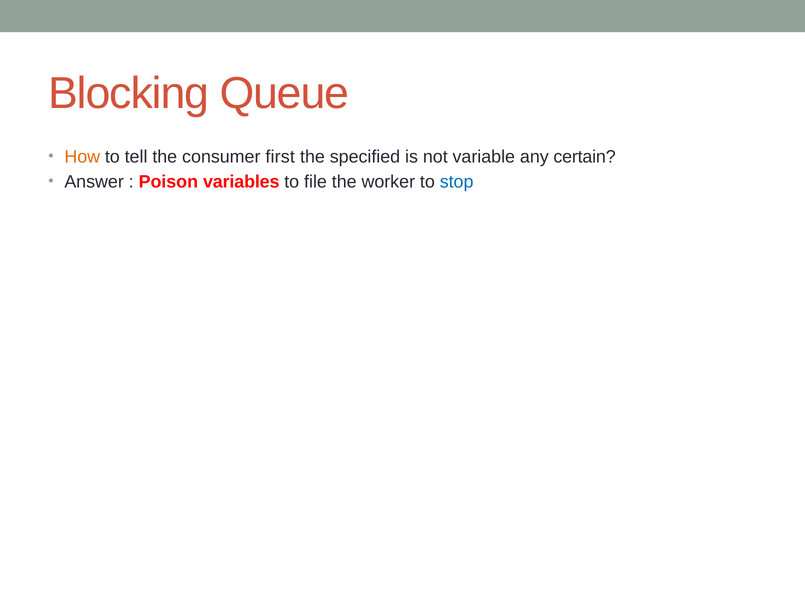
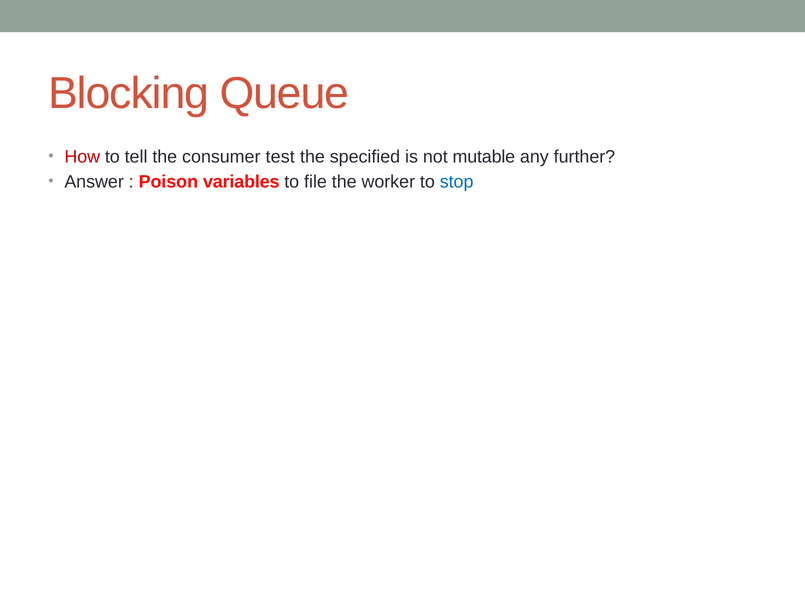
How colour: orange -> red (82, 157)
first: first -> test (280, 157)
variable: variable -> mutable (484, 157)
certain: certain -> further (584, 157)
